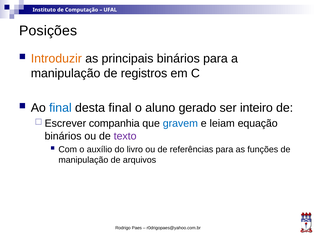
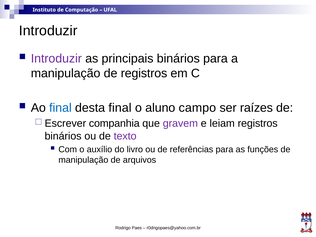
Posições: Posições -> Introduzir (48, 31)
Introduzir colour: orange -> purple (56, 59)
gerado: gerado -> campo (197, 108)
inteiro: inteiro -> raízes (256, 108)
gravem colour: blue -> purple (180, 124)
leiam equação: equação -> registros (258, 124)
